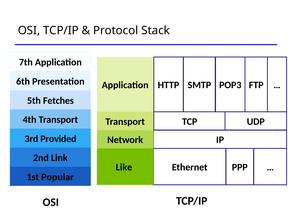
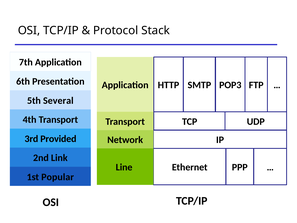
Fetches: Fetches -> Several (58, 100)
Like: Like -> Line (124, 167)
